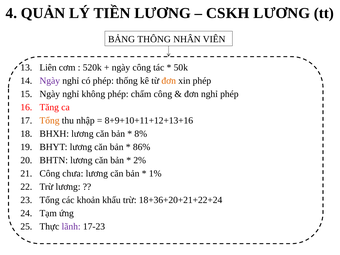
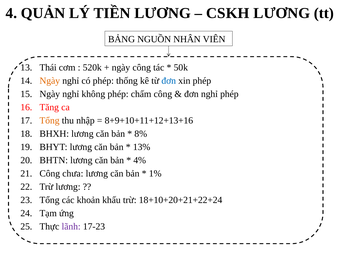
THÔNG: THÔNG -> NGUỒN (154, 39)
Liên: Liên -> Thái (48, 68)
Ngày colour: purple -> orange (50, 81)
đơn colour: orange -> blue (169, 81)
86%: 86% -> 13% (142, 147)
2%: 2% -> 4% (140, 160)
18+36+20+21+22+24: 18+36+20+21+22+24 -> 18+10+20+21+22+24 (181, 200)
